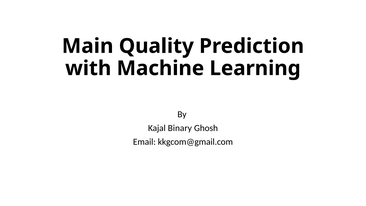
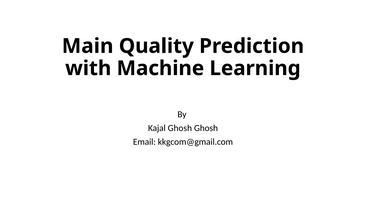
Kajal Binary: Binary -> Ghosh (180, 128)
